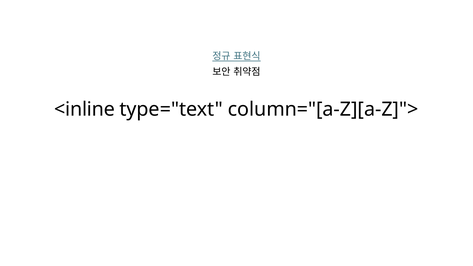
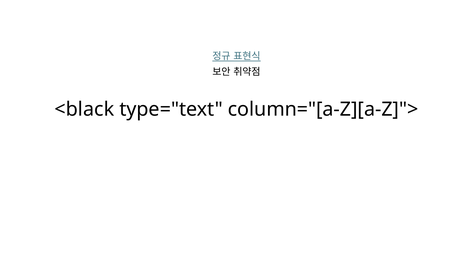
<inline: <inline -> <black (84, 109)
